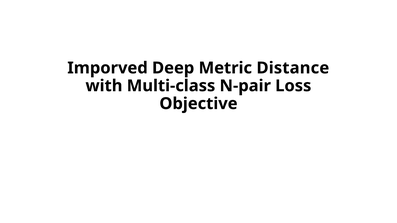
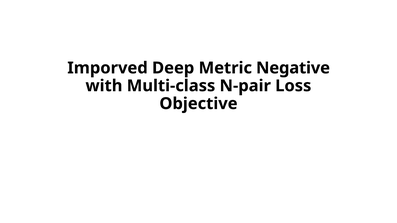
Distance: Distance -> Negative (293, 68)
